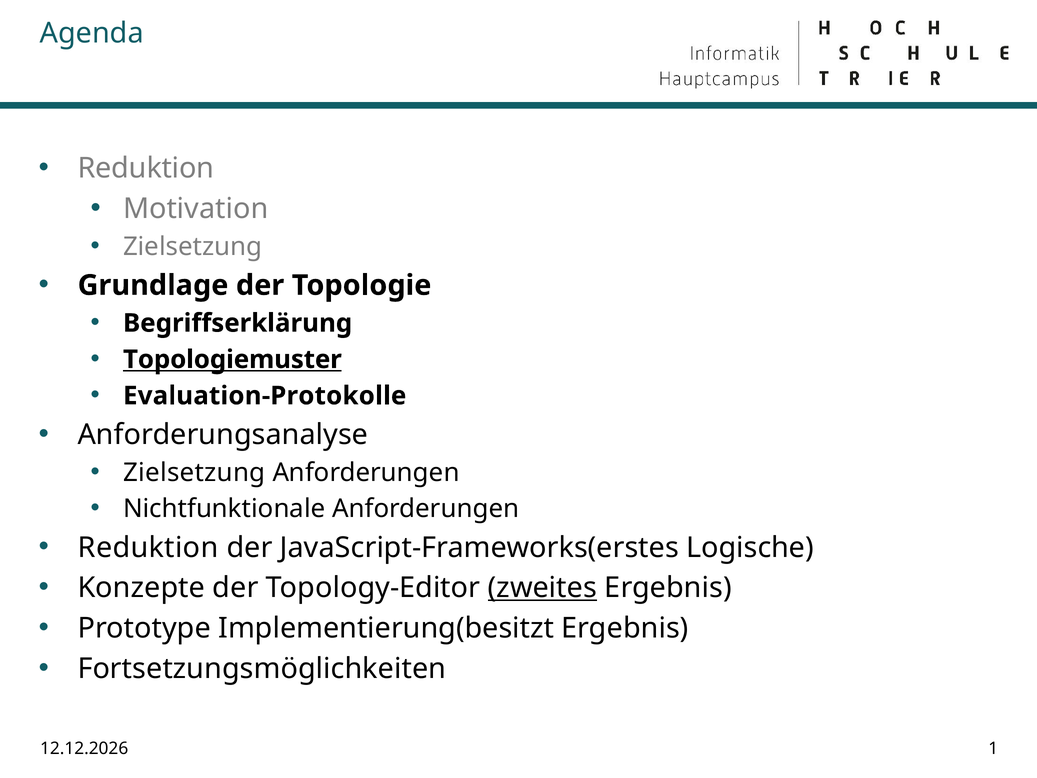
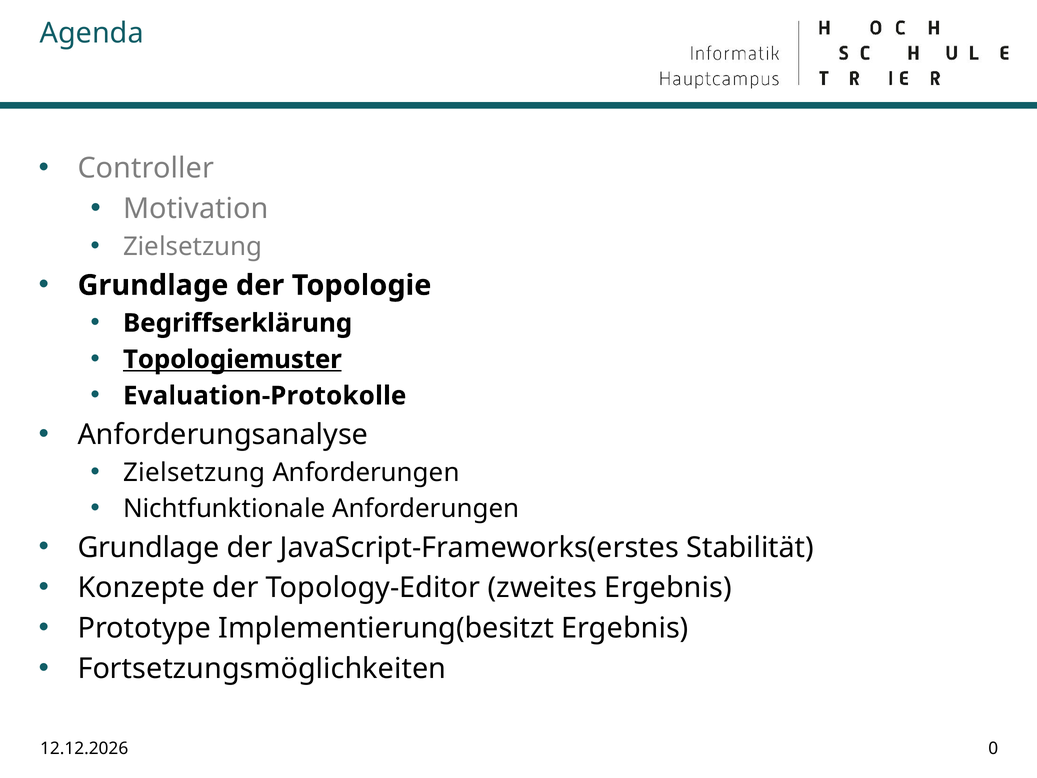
Reduktion: Reduktion -> Controller (146, 168)
Reduktion: Reduktion -> Grundlage (148, 547)
Logische: Logische -> Stabilität (750, 547)
zweites underline: present -> none (542, 588)
1: 1 -> 0 (993, 749)
